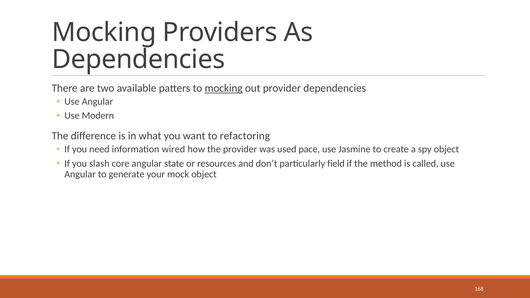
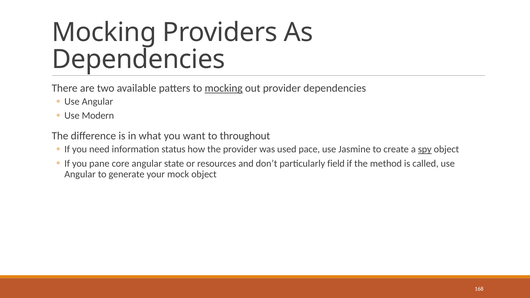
refactoring: refactoring -> throughout (245, 136)
wired: wired -> status (173, 149)
spy underline: none -> present (425, 149)
slash: slash -> pane (99, 163)
